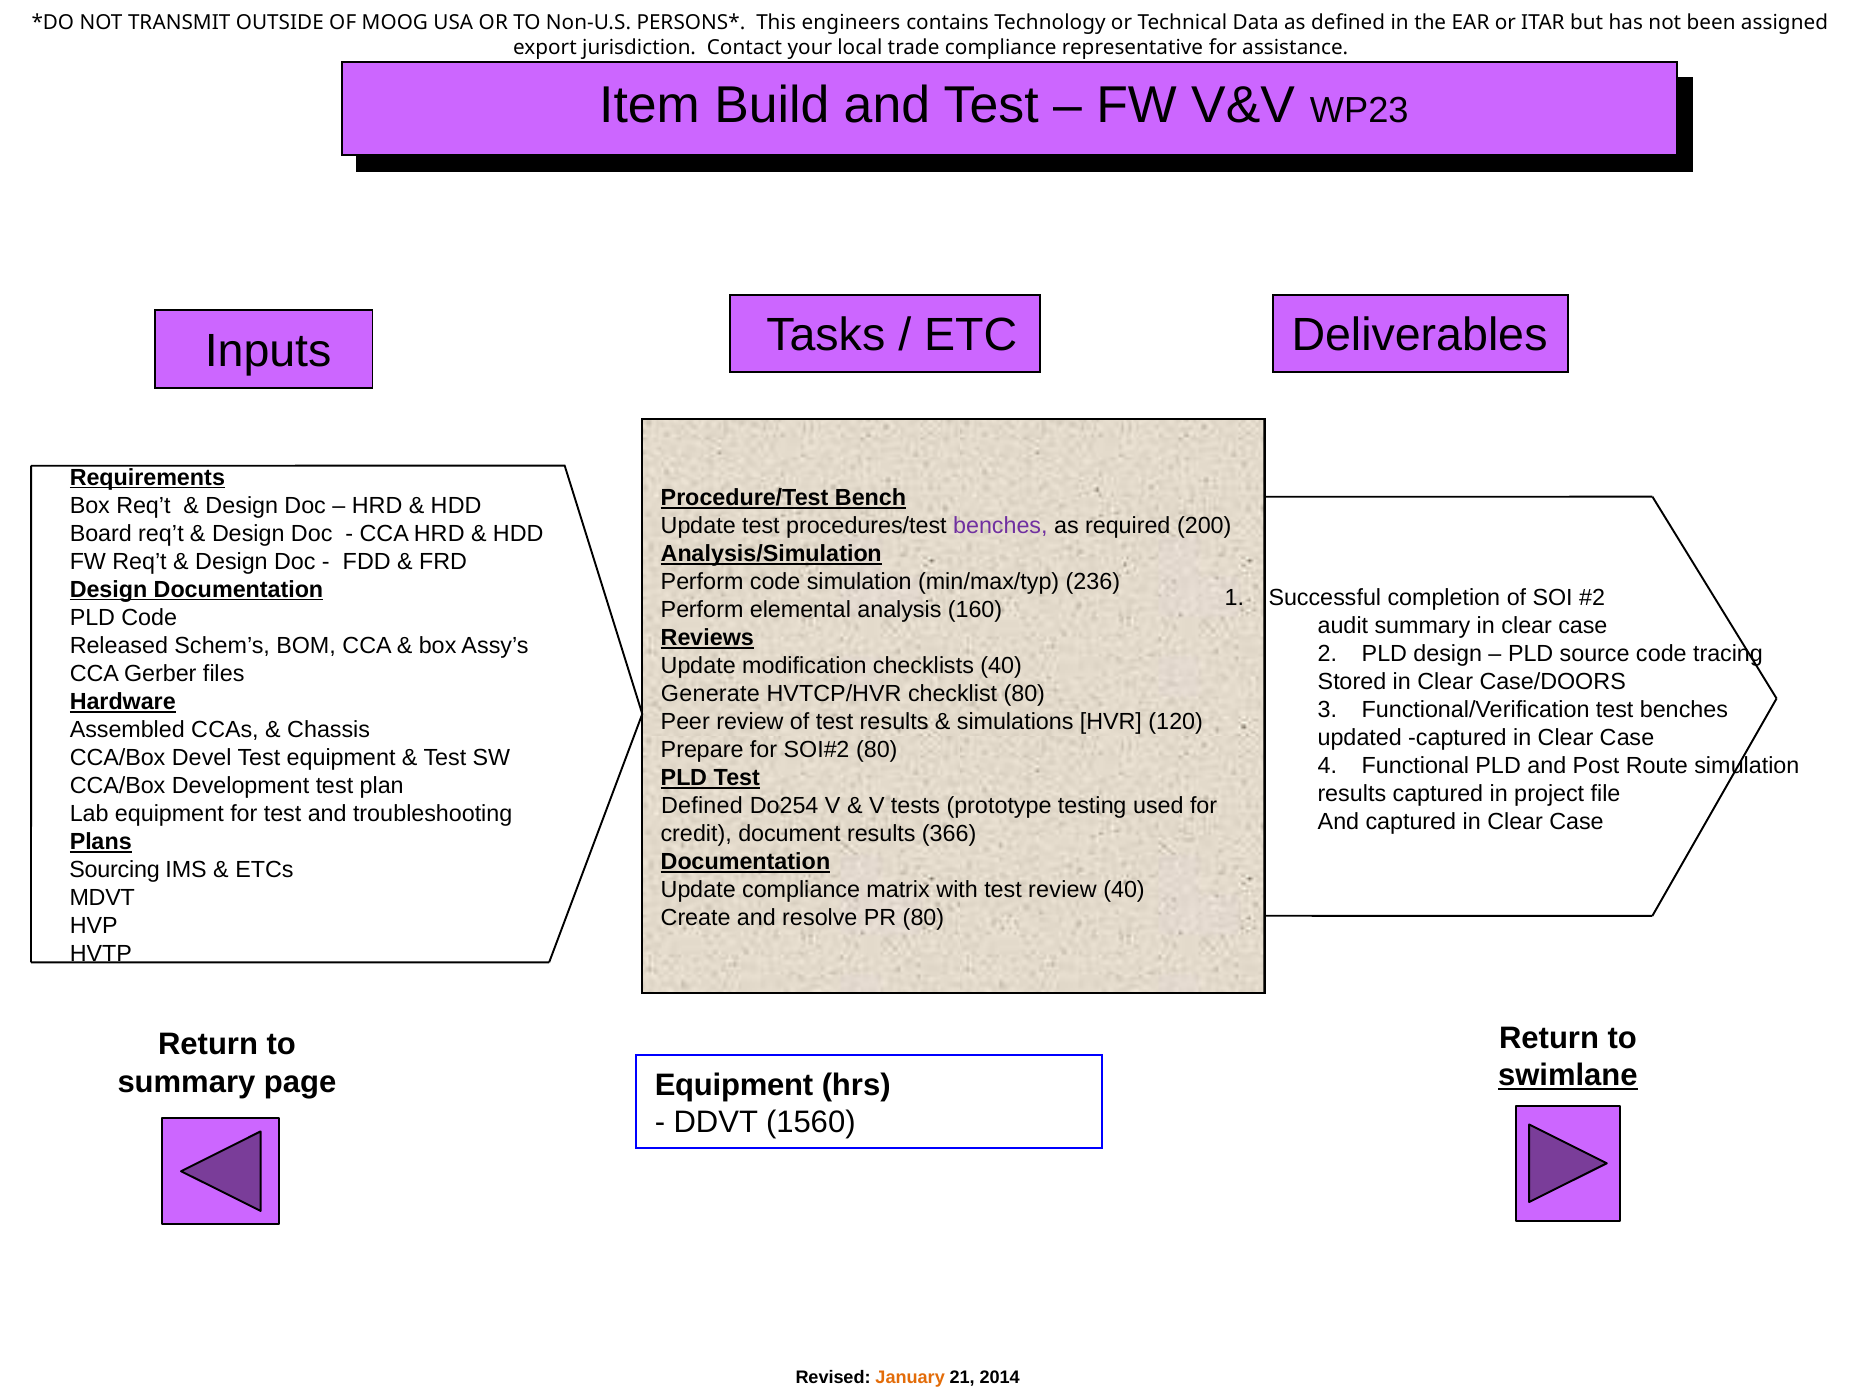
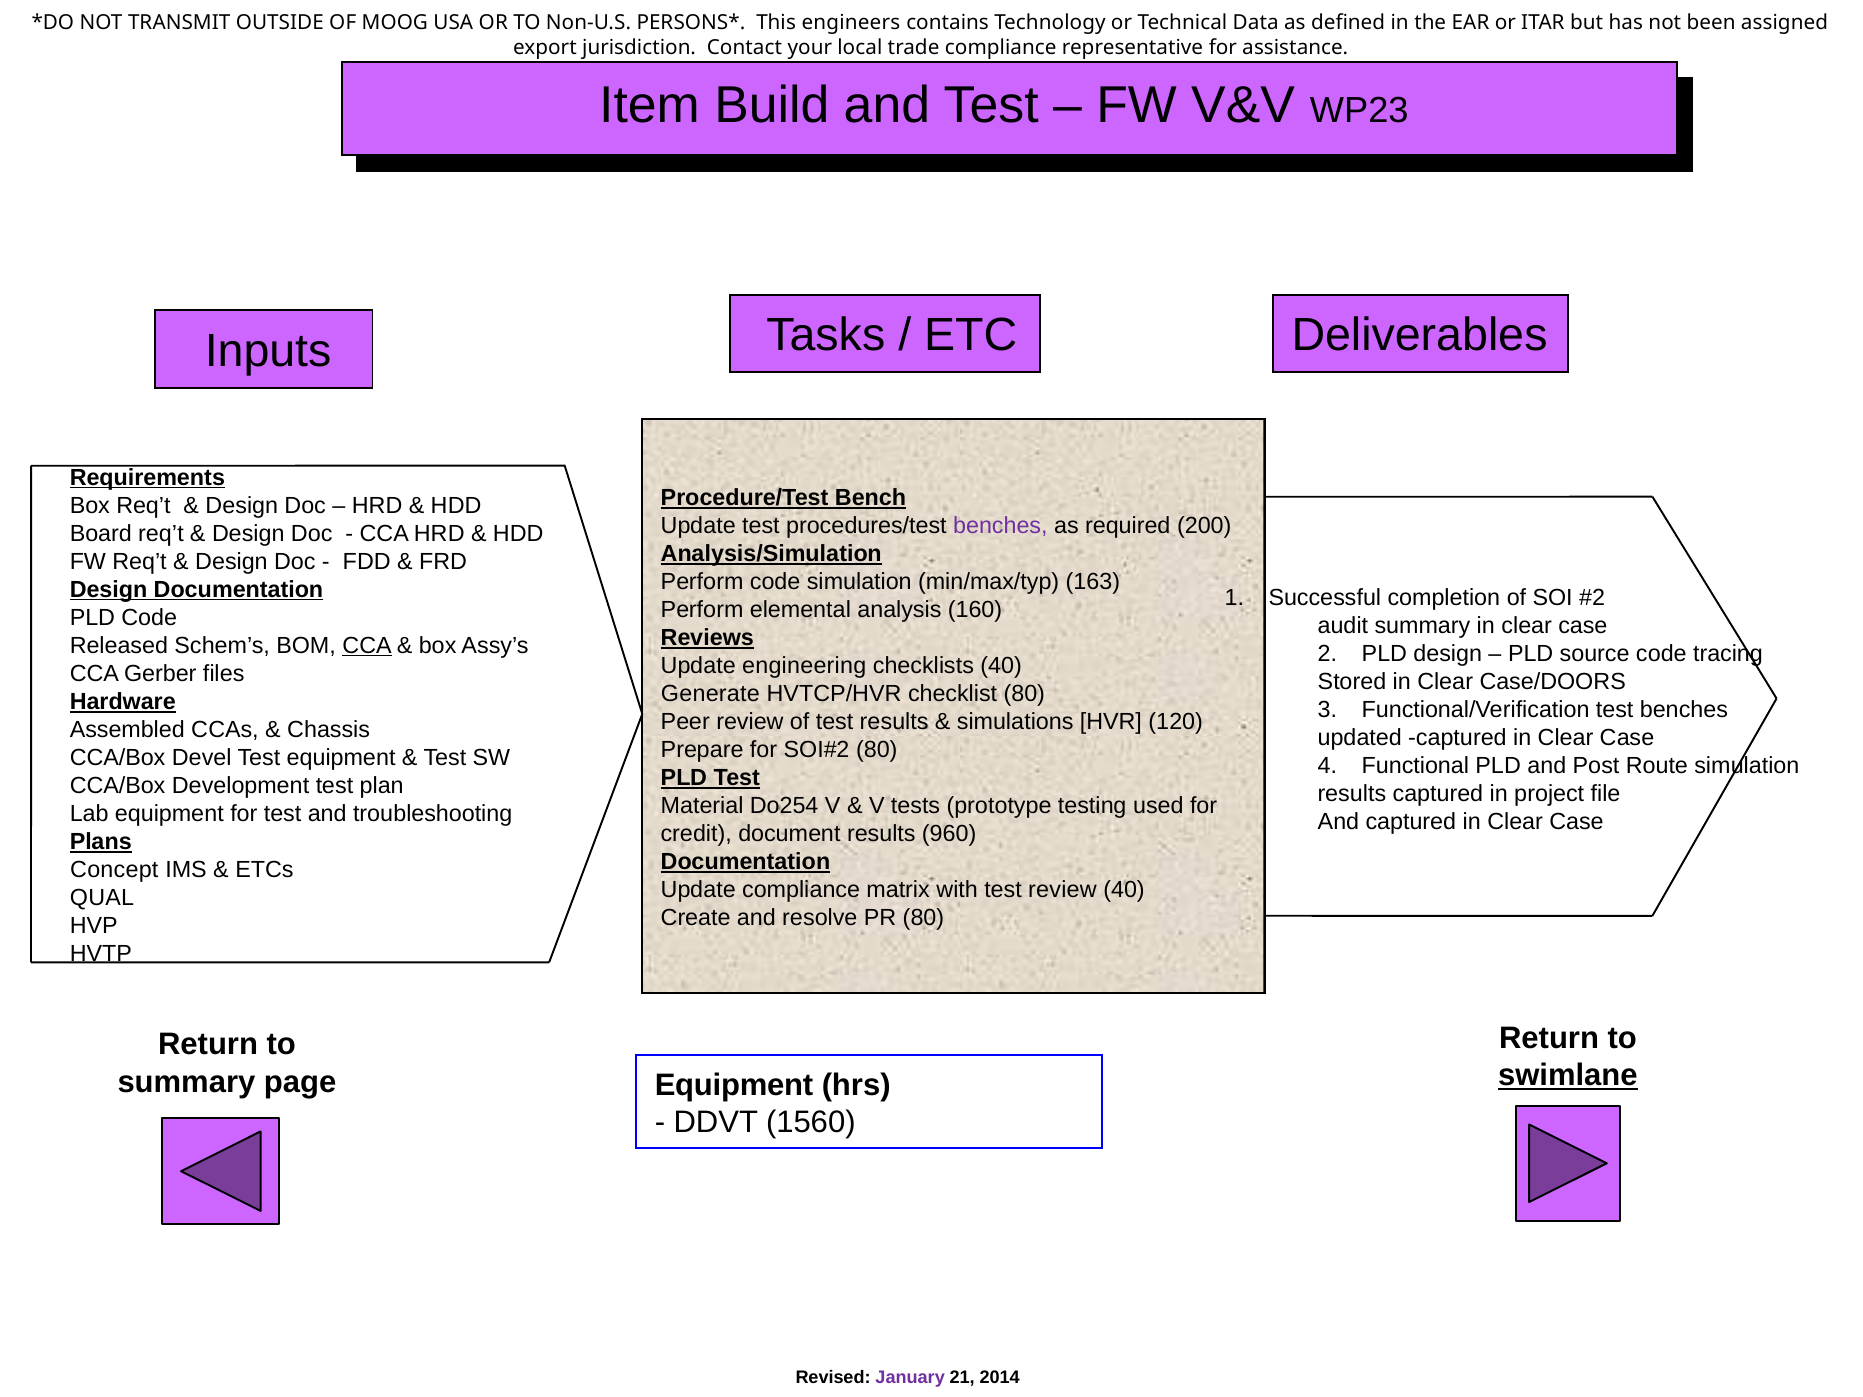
236: 236 -> 163 (1093, 582)
CCA underline: none -> present (367, 646)
modification: modification -> engineering (804, 666)
Defined: Defined -> Material (702, 806)
366: 366 -> 960 (949, 834)
Sourcing: Sourcing -> Concept (114, 870)
MDVT: MDVT -> QUAL (102, 898)
January colour: orange -> purple (910, 1378)
